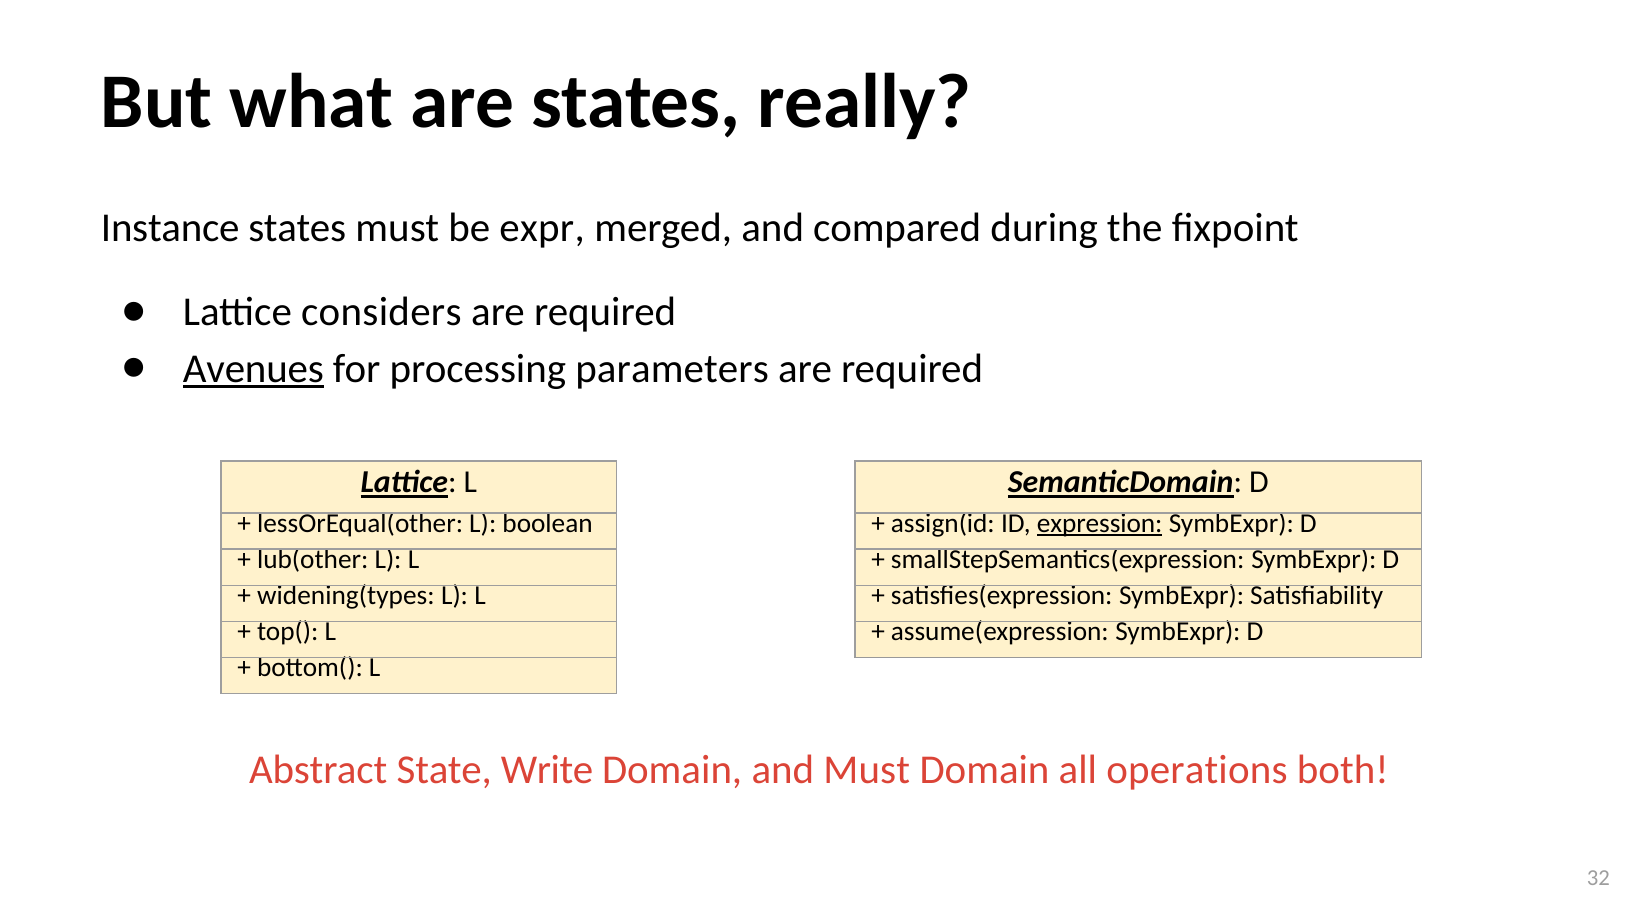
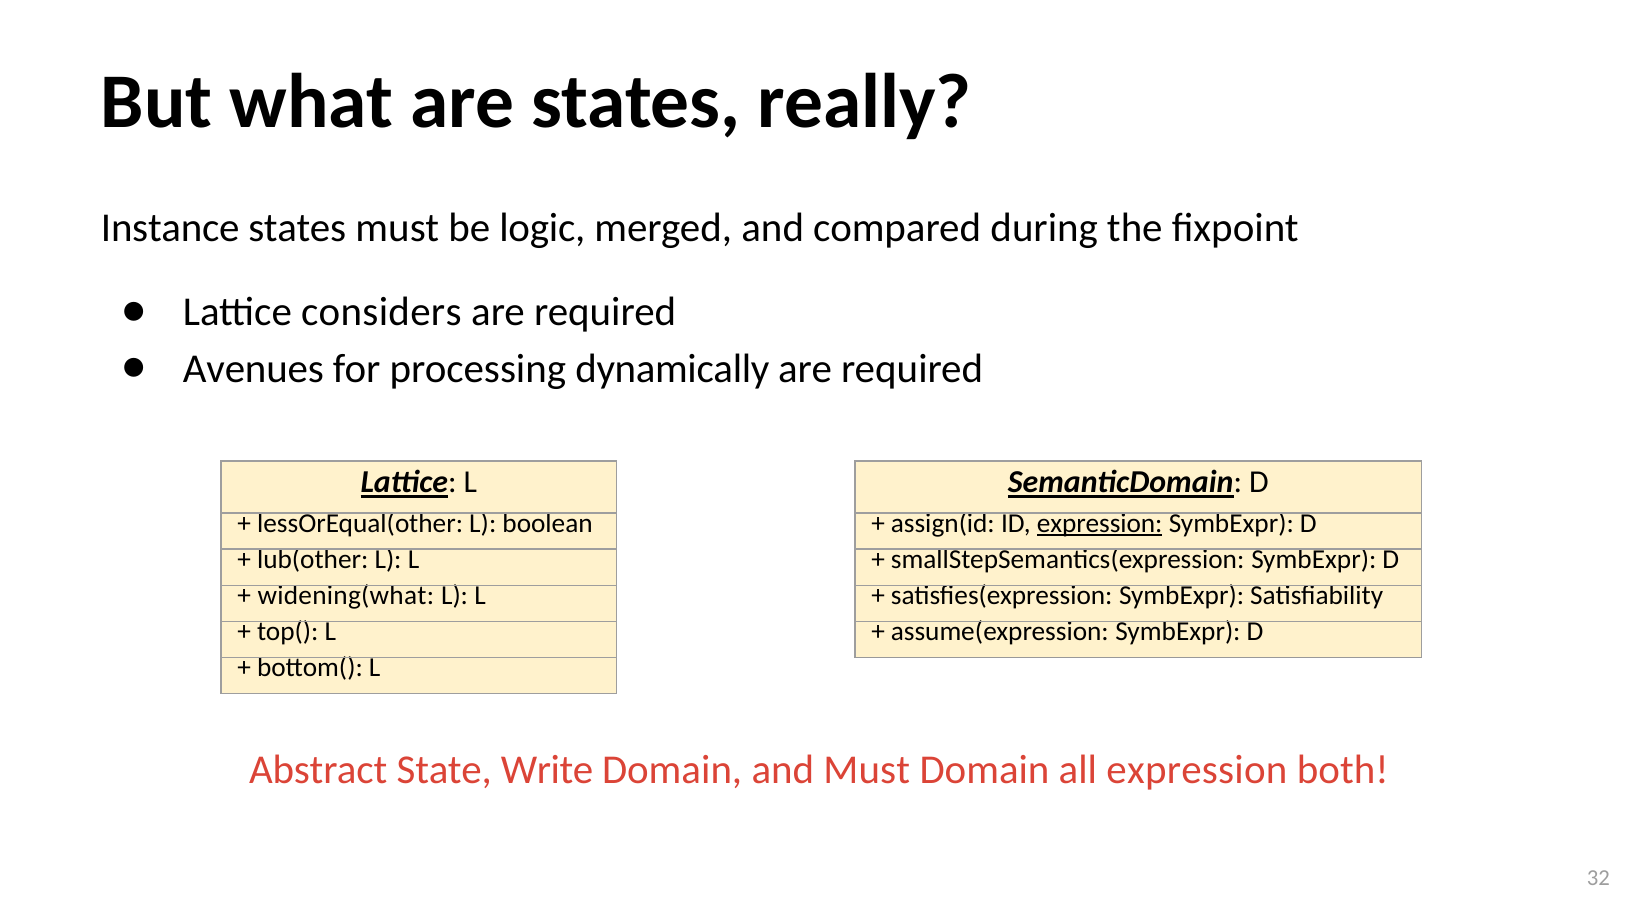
expr: expr -> logic (542, 228)
Avenues underline: present -> none (253, 369)
parameters: parameters -> dynamically (672, 369)
widening(types: widening(types -> widening(what (346, 595)
all operations: operations -> expression (1197, 770)
